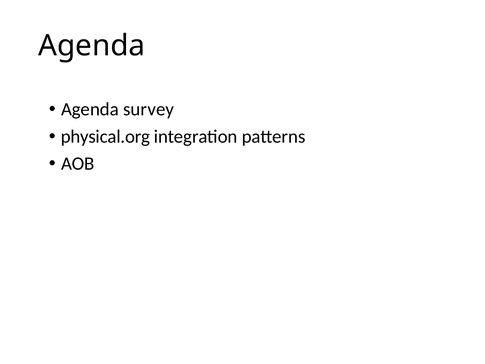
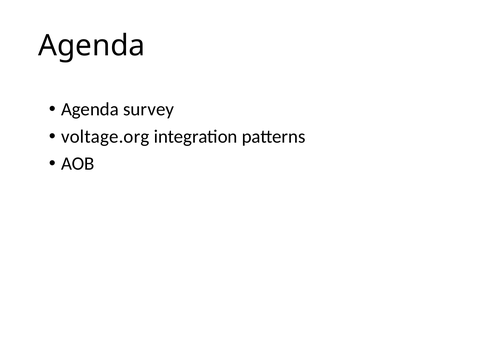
physical.org: physical.org -> voltage.org (105, 136)
